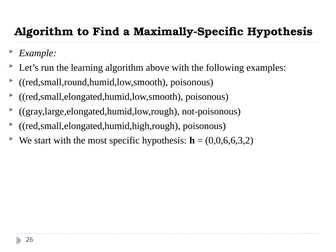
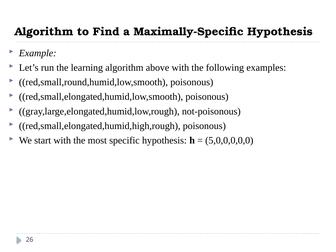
0,0,6,6,3,2: 0,0,6,6,3,2 -> 5,0,0,0,0,0 (229, 140)
